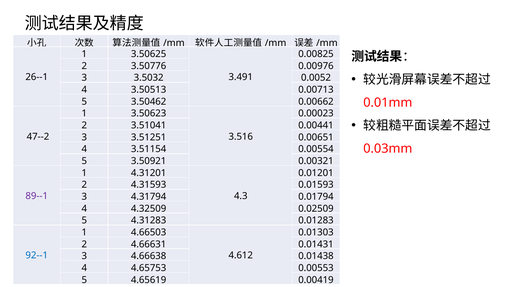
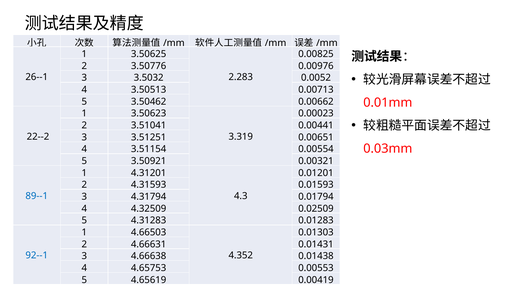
3.491: 3.491 -> 2.283 (241, 77)
47--2: 47--2 -> 22--2 (38, 136)
3.516: 3.516 -> 3.319 (241, 136)
89--1 colour: purple -> blue (37, 196)
4.612: 4.612 -> 4.352 (241, 255)
